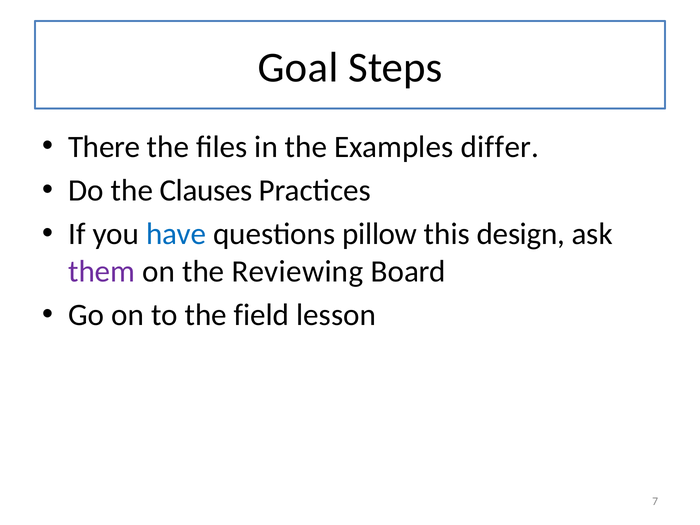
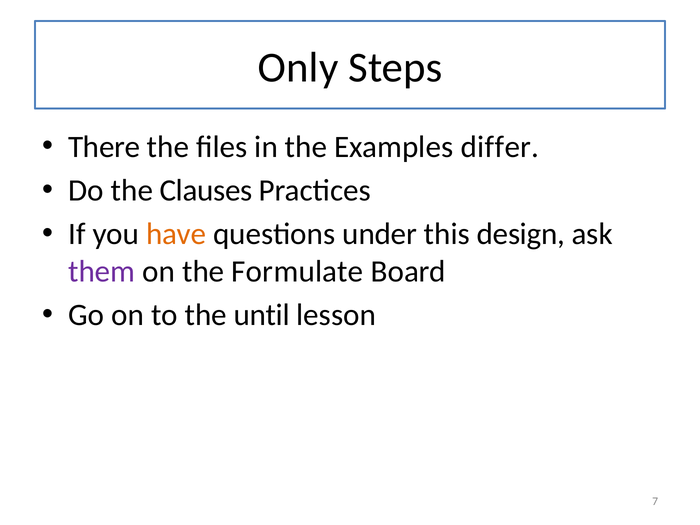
Goal: Goal -> Only (298, 68)
have colour: blue -> orange (176, 234)
pillow: pillow -> under (380, 234)
Reviewing: Reviewing -> Formulate (297, 271)
field: field -> until (262, 315)
